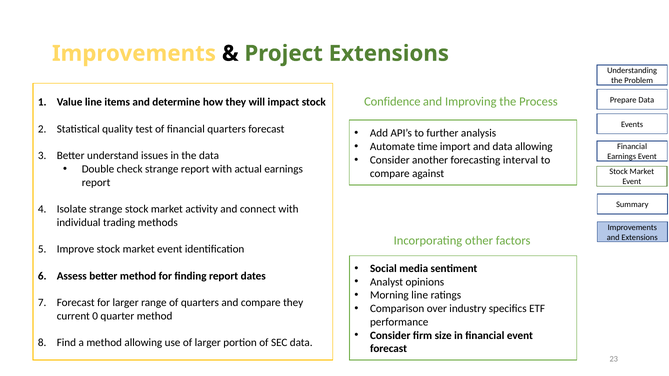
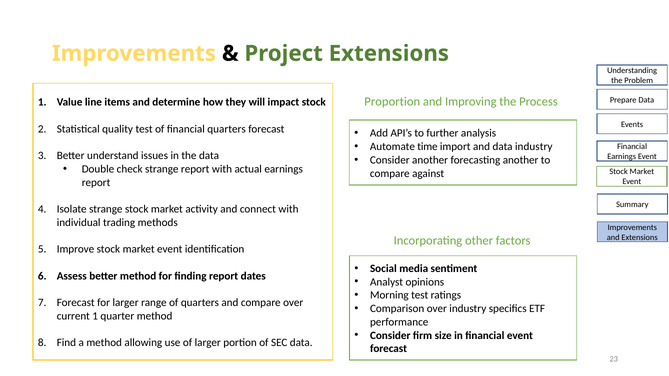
Confidence: Confidence -> Proportion (392, 102)
data allowing: allowing -> industry (534, 147)
forecasting interval: interval -> another (521, 160)
Morning line: line -> test (420, 296)
compare they: they -> over (293, 303)
current 0: 0 -> 1 (95, 316)
